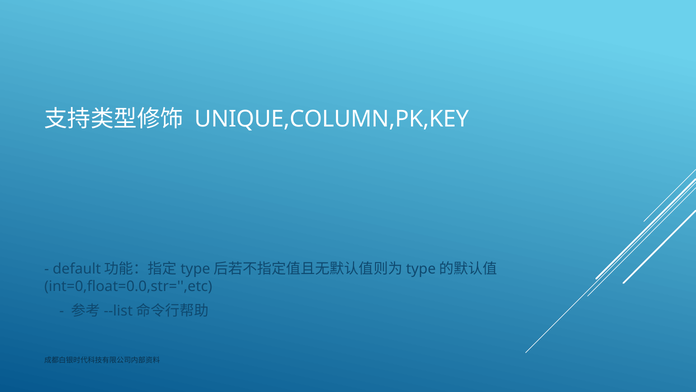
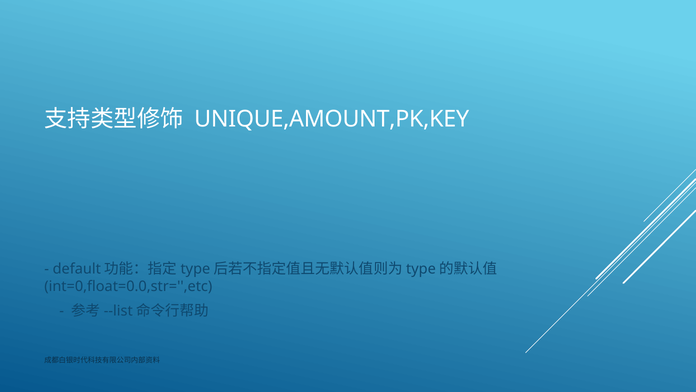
UNIQUE,COLUMN,PK,KEY: UNIQUE,COLUMN,PK,KEY -> UNIQUE,AMOUNT,PK,KEY (332, 119)
